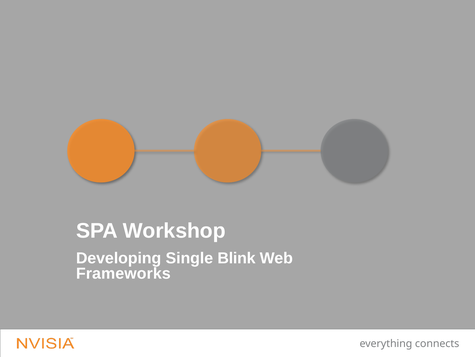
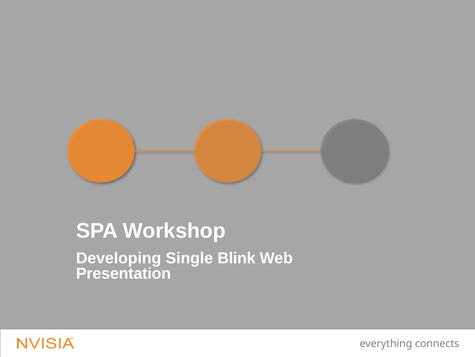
Frameworks: Frameworks -> Presentation (123, 273)
